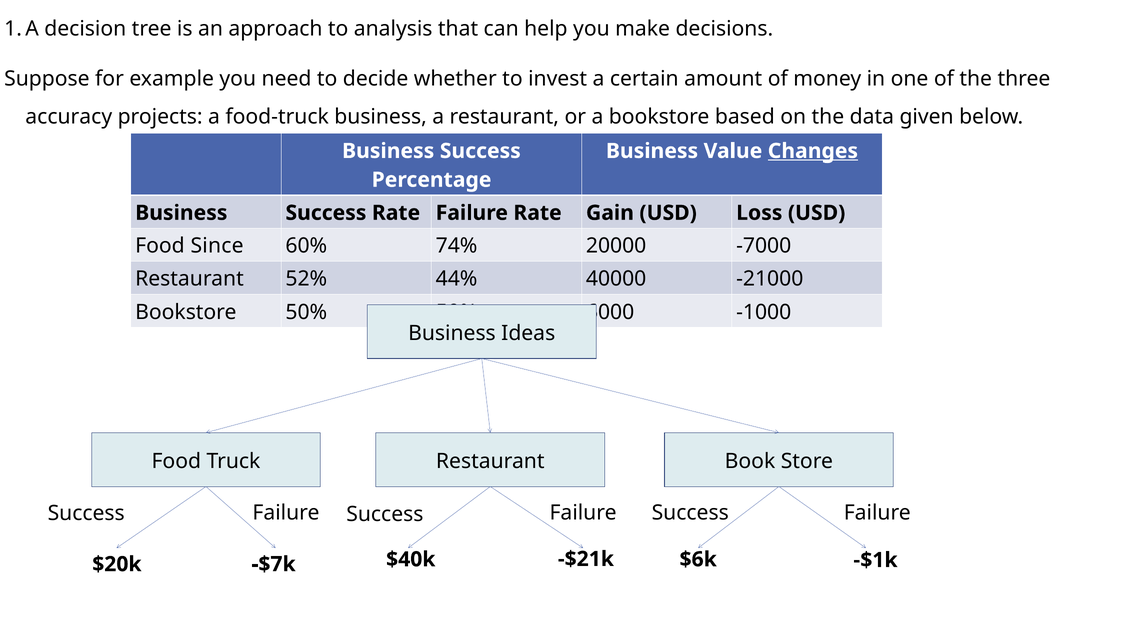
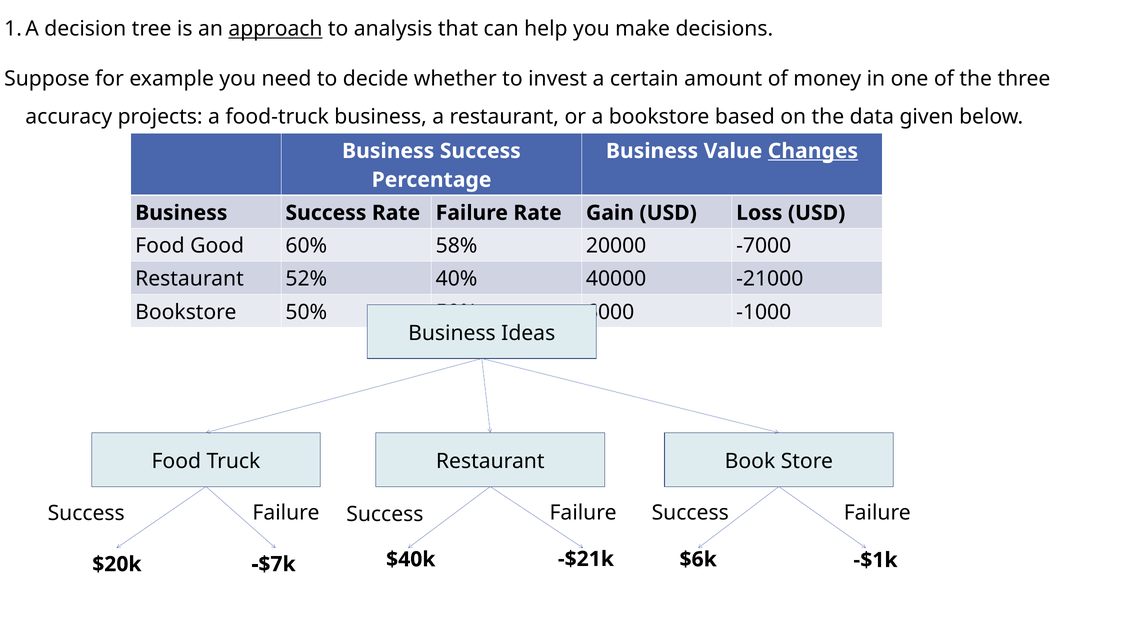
approach underline: none -> present (275, 29)
Since: Since -> Good (217, 246)
74%: 74% -> 58% (457, 246)
44%: 44% -> 40% (457, 279)
